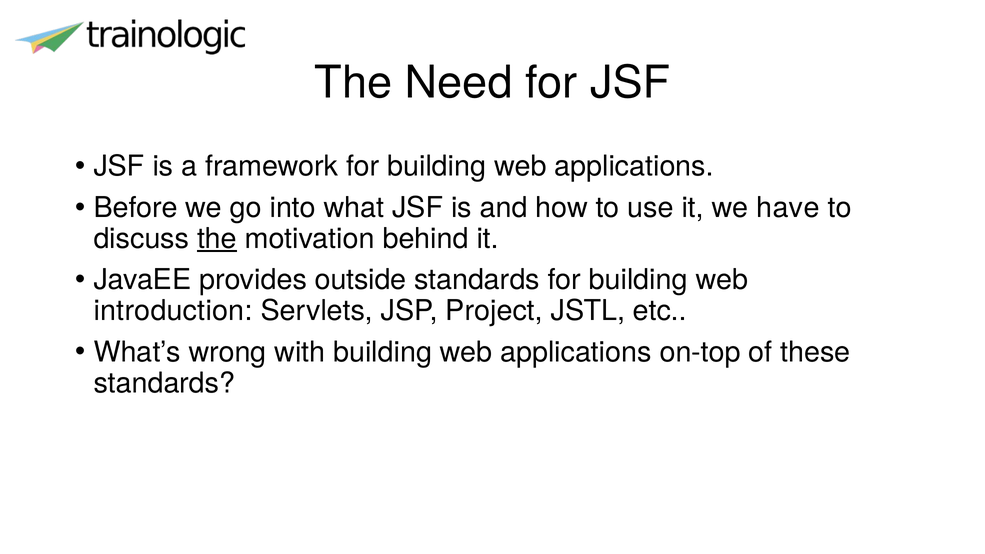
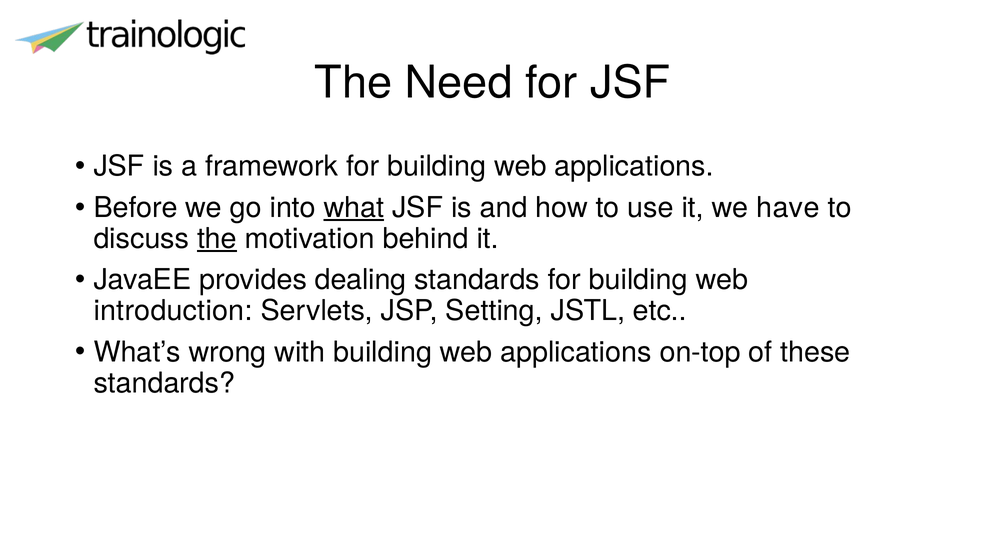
what underline: none -> present (354, 208)
outside: outside -> dealing (361, 280)
Project: Project -> Setting (494, 311)
